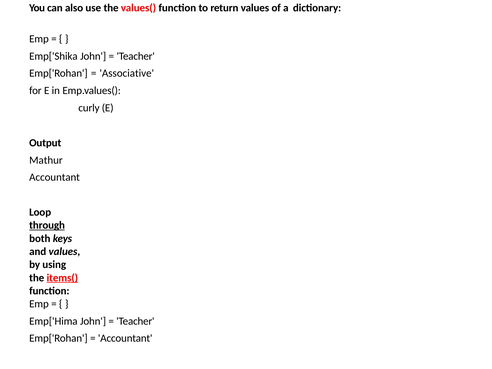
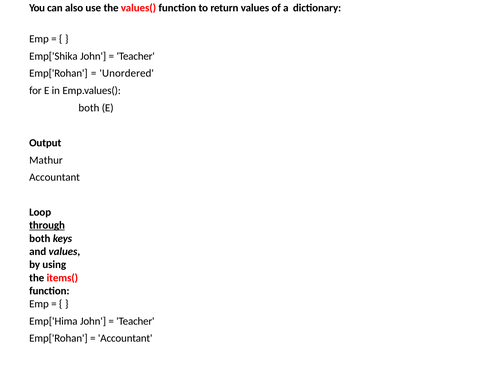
Associative: Associative -> Unordered (127, 73)
curly: curly -> both (89, 108)
items( underline: present -> none (62, 278)
